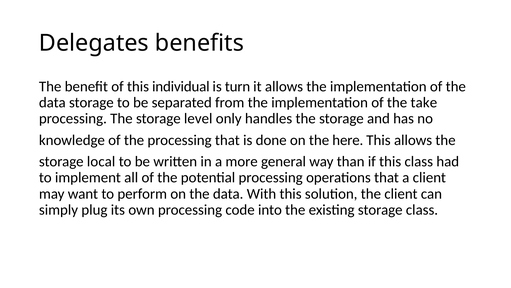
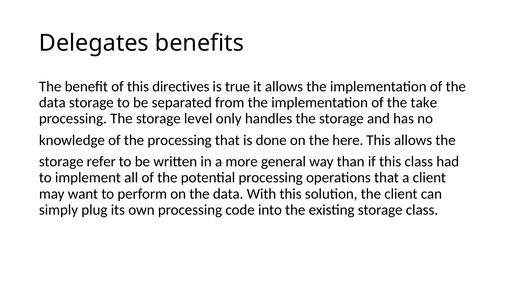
individual: individual -> directives (181, 86)
turn: turn -> true (238, 86)
local: local -> refer (101, 161)
